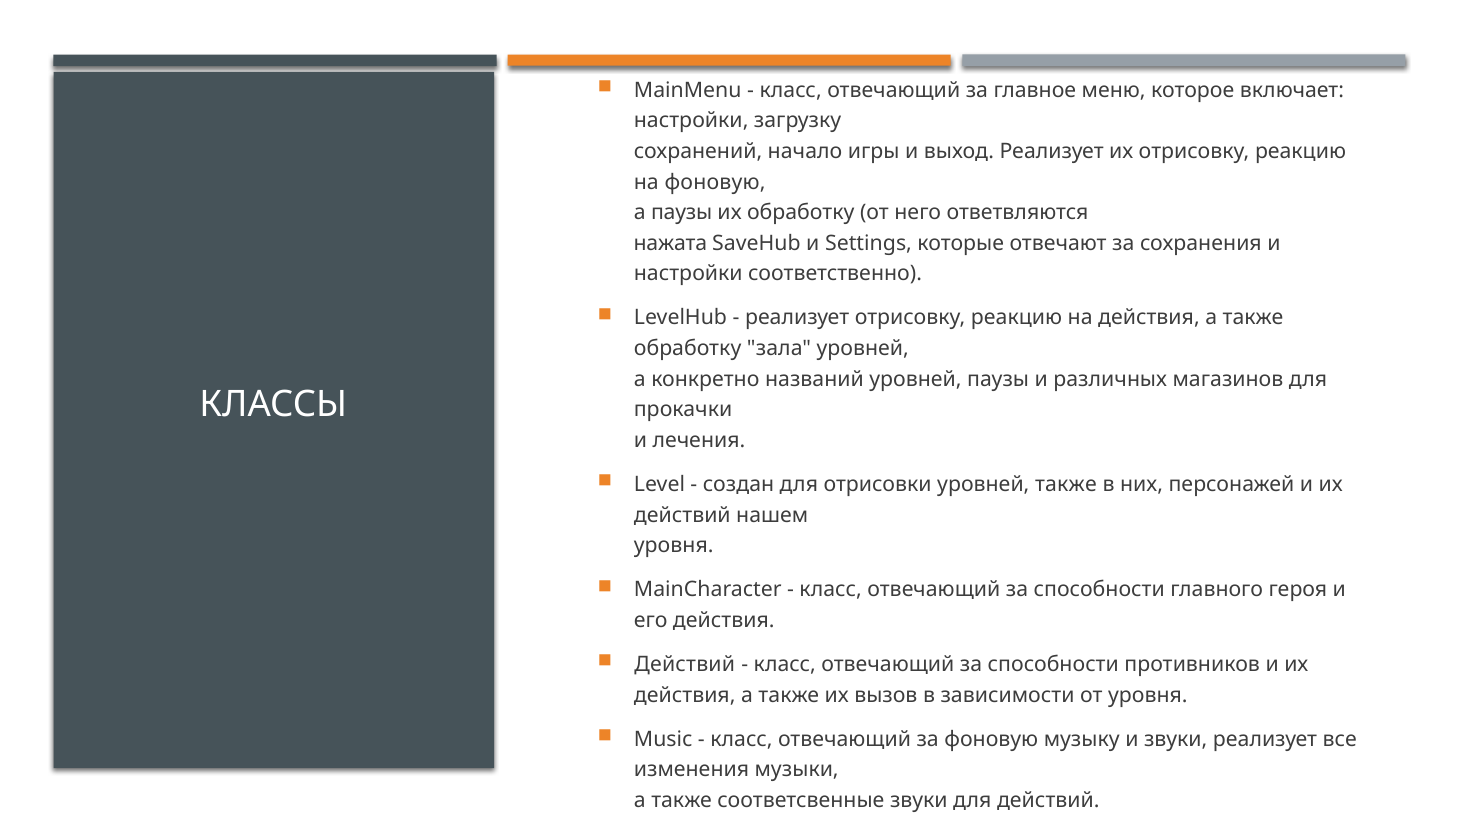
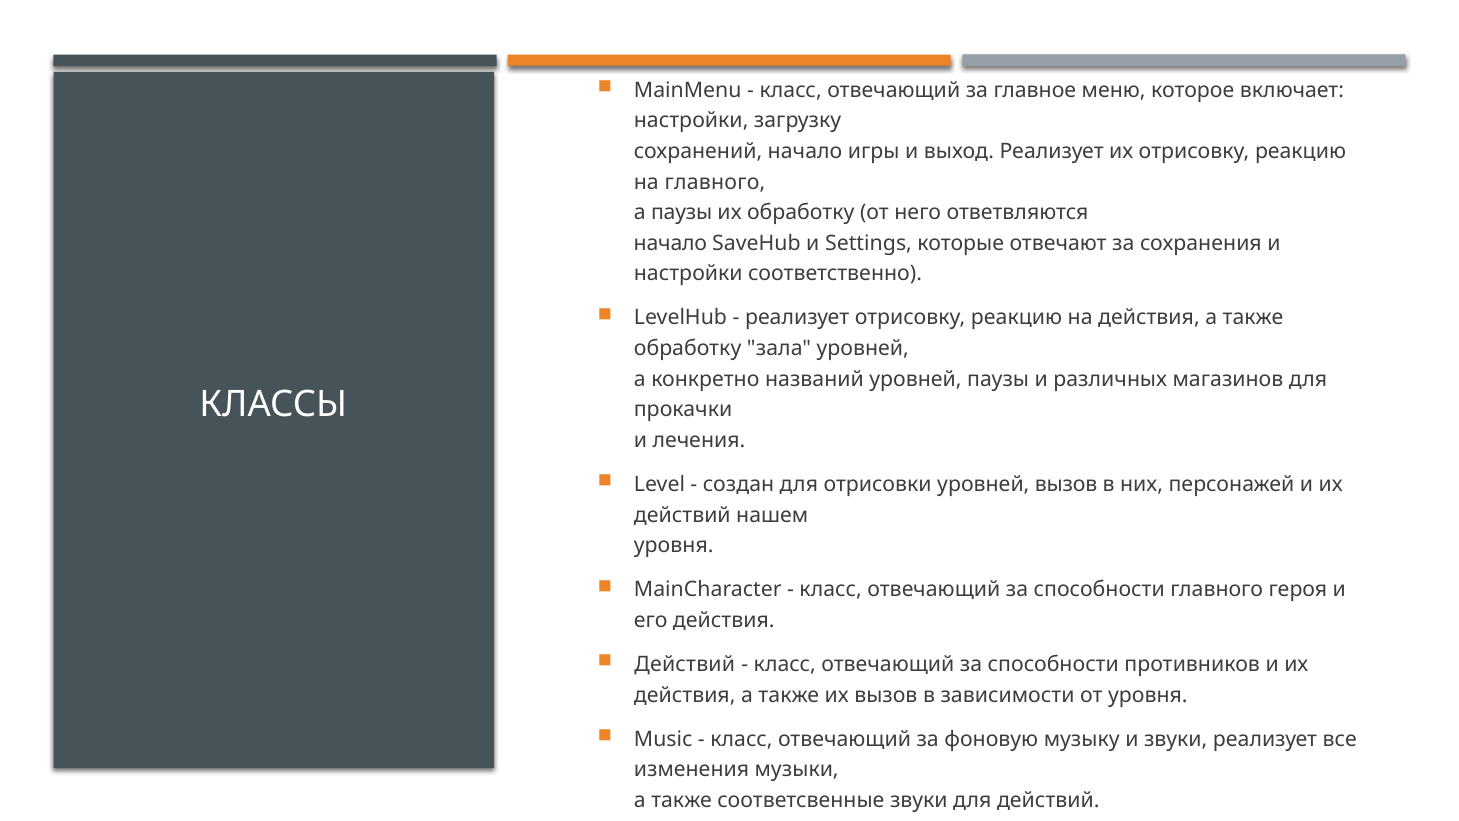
на фоновую: фоновую -> главного (715, 182)
нажата: нажата -> начало (670, 243)
уровней также: также -> вызов (1066, 484)
